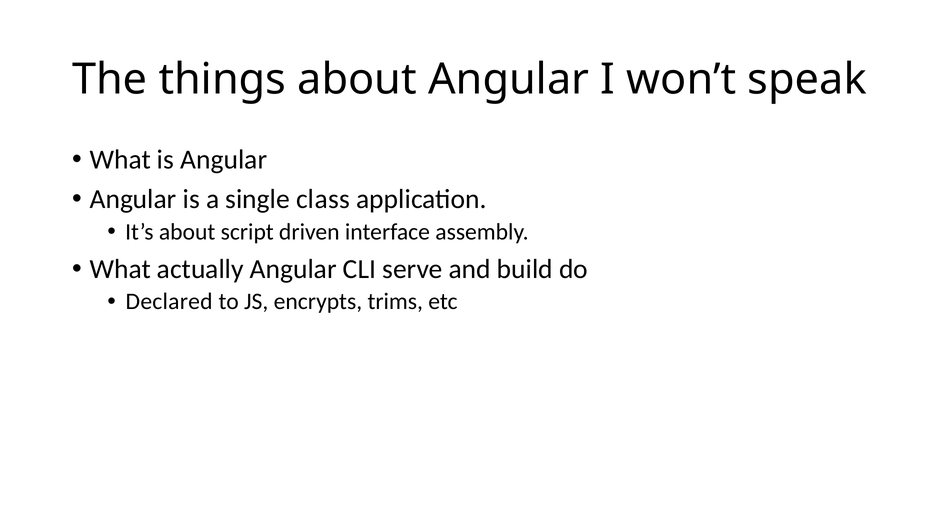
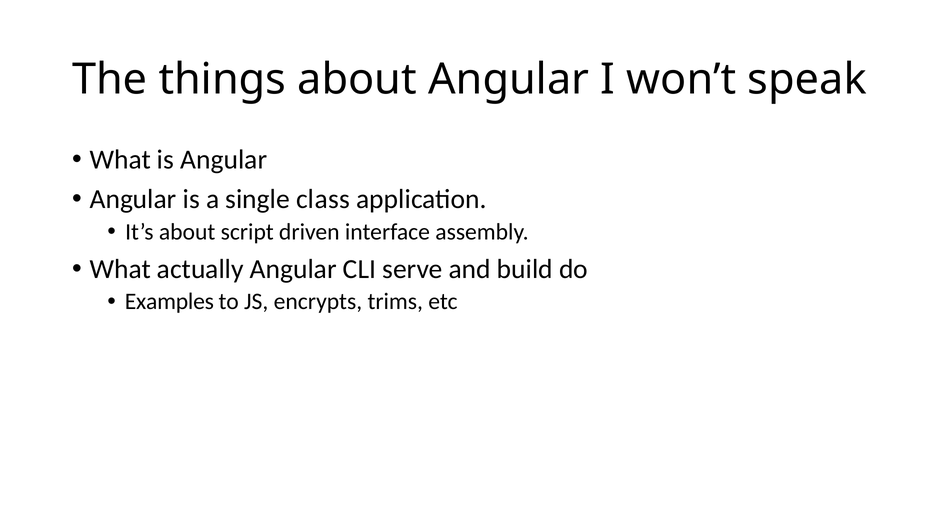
Declared: Declared -> Examples (169, 302)
